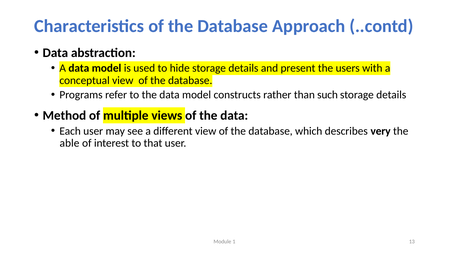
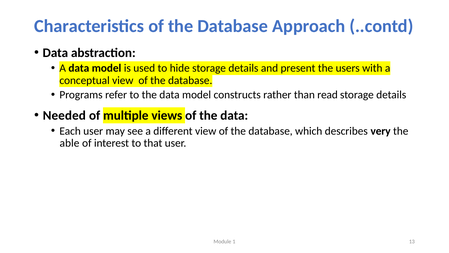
such: such -> read (328, 95)
Method: Method -> Needed (64, 115)
